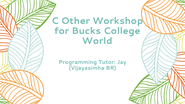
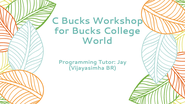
C Other: Other -> Bucks (76, 21)
